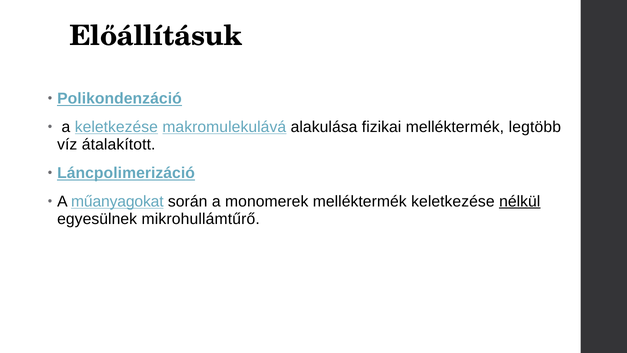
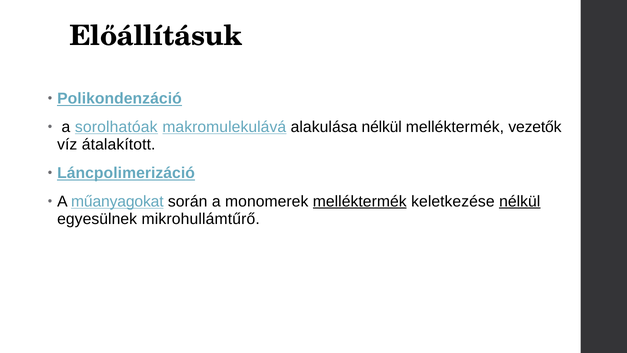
a keletkezése: keletkezése -> sorolhatóak (116, 127)
alakulása fizikai: fizikai -> nélkül (382, 127)
legtöbb: legtöbb -> vezetők (535, 127)
melléktermék underline: none -> present (360, 201)
